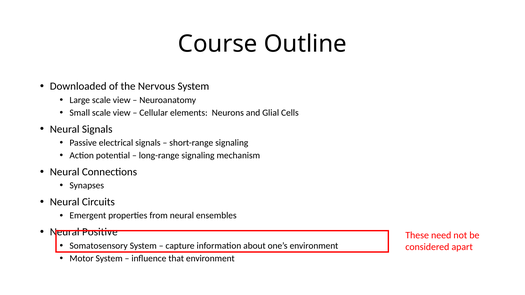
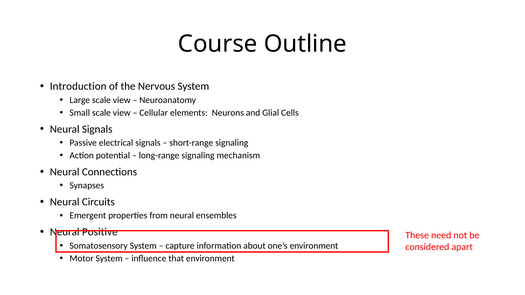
Downloaded: Downloaded -> Introduction (78, 86)
